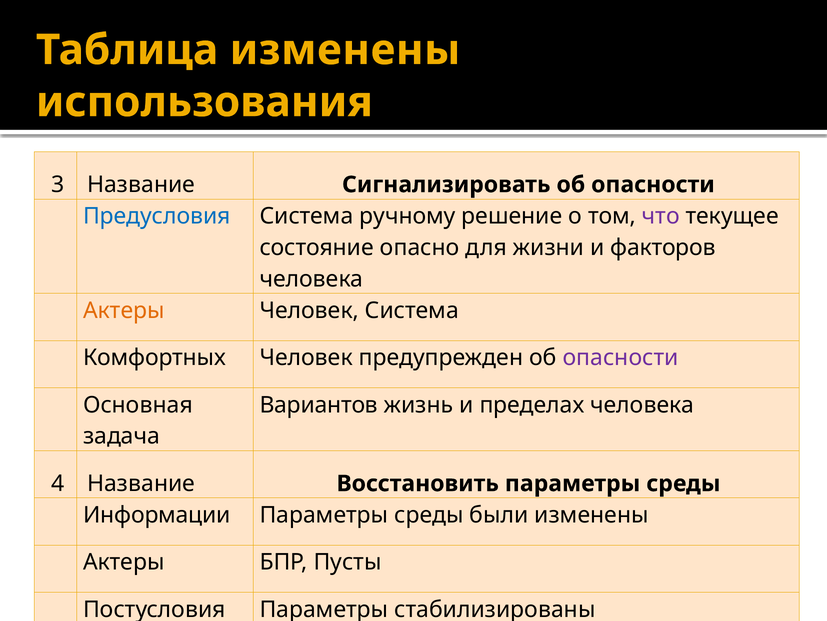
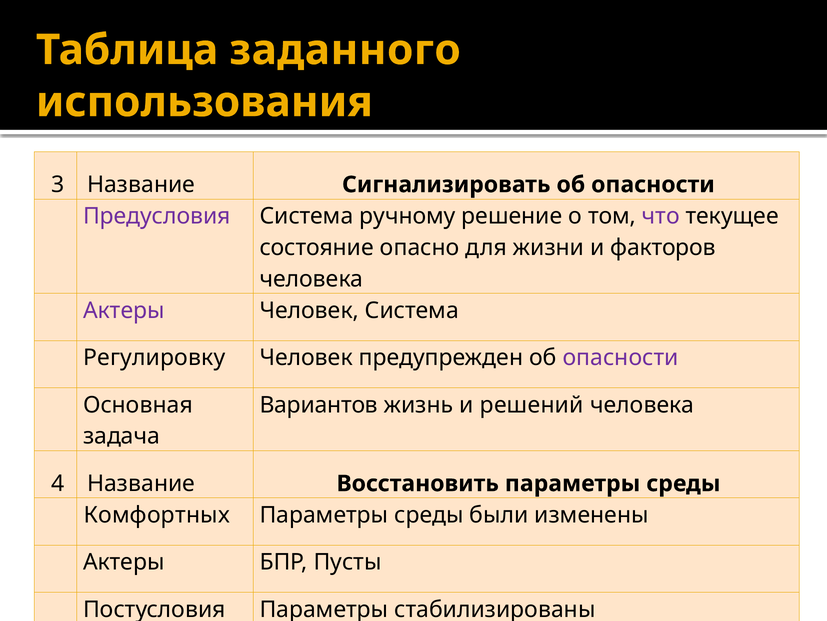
Таблица изменены: изменены -> заданного (345, 50)
Предусловия colour: blue -> purple (157, 216)
Актеры colour: orange -> purple (124, 310)
Комфортных: Комфортных -> Регулировку (154, 357)
пределах: пределах -> решений (532, 404)
Информации: Информации -> Комфортных (157, 514)
